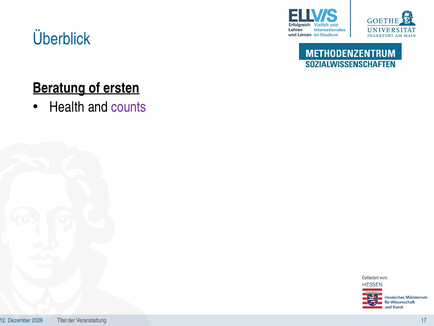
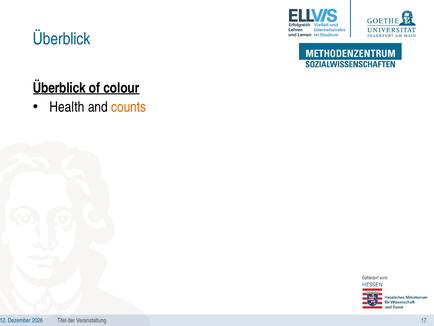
Beratung: Beratung -> Überblick (59, 88)
ersten: ersten -> colour (121, 88)
counts colour: purple -> orange (129, 107)
